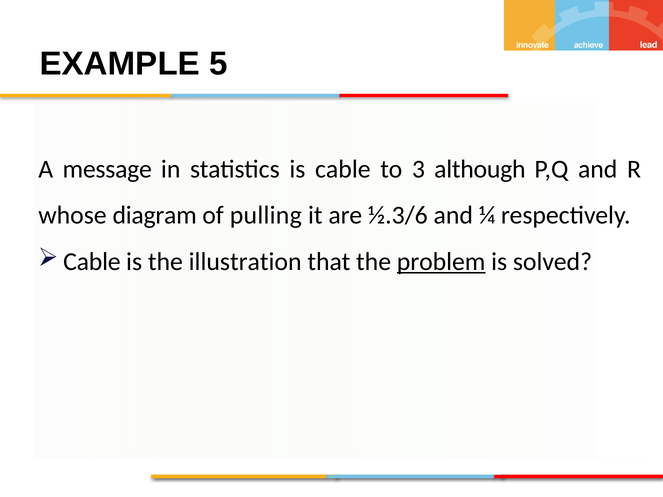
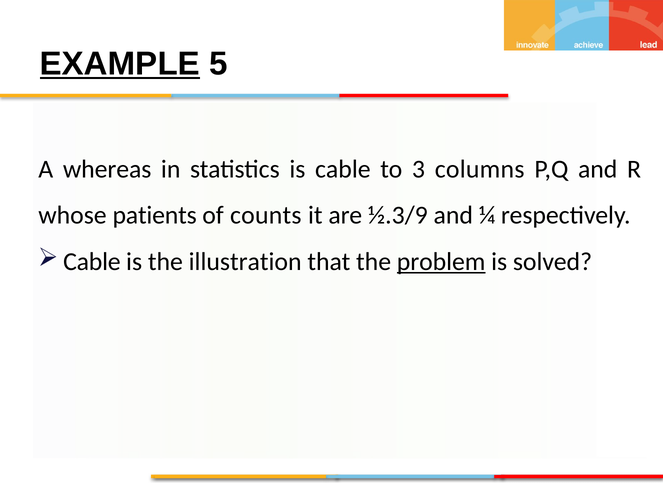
EXAMPLE underline: none -> present (120, 64)
message: message -> whereas (107, 169)
although: although -> columns (480, 169)
diagram: diagram -> patients (155, 216)
pulling: pulling -> counts (266, 216)
½.3/6: ½.3/6 -> ½.3/9 (398, 216)
